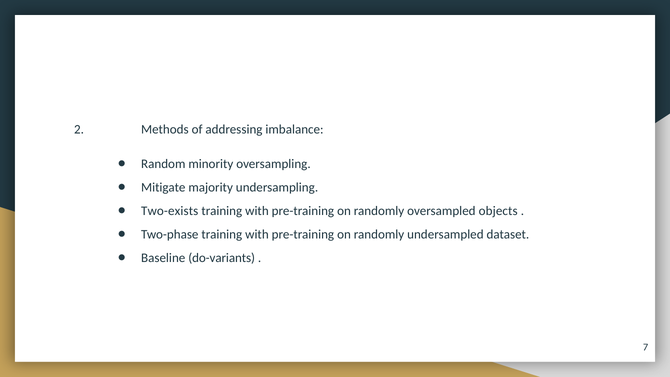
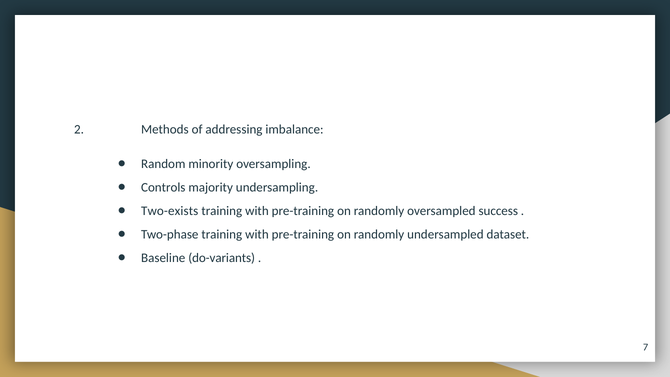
Mitigate: Mitigate -> Controls (163, 187)
objects: objects -> success (498, 211)
